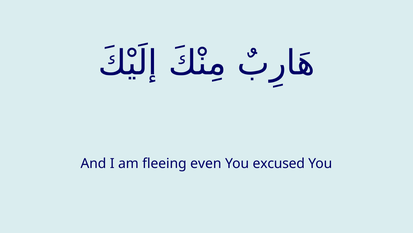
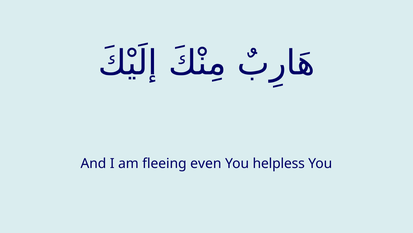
excused: excused -> helpless (279, 163)
